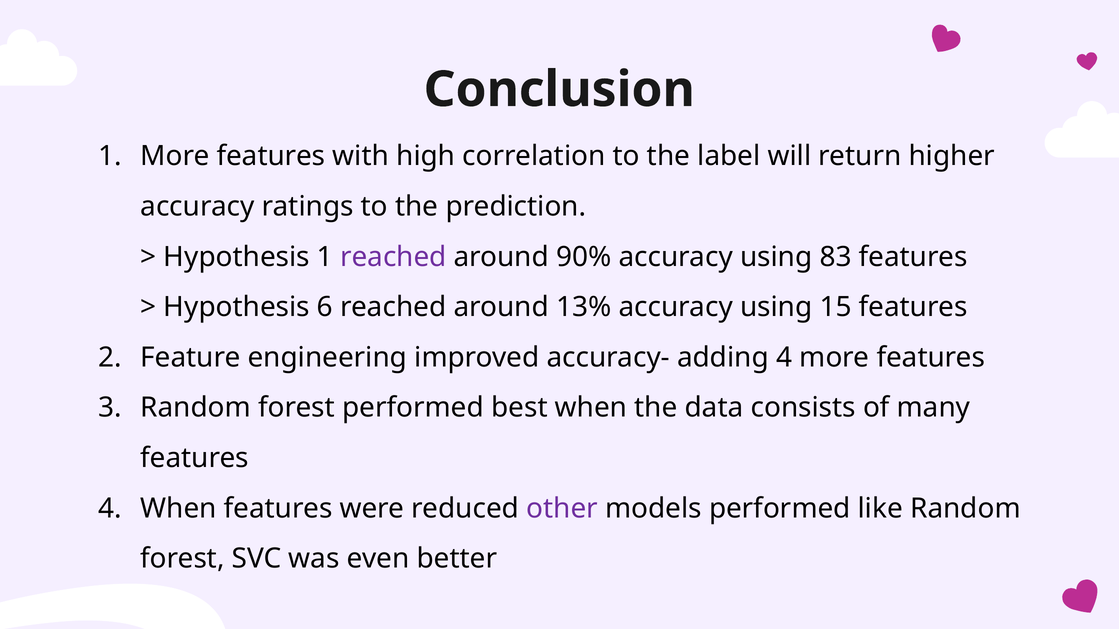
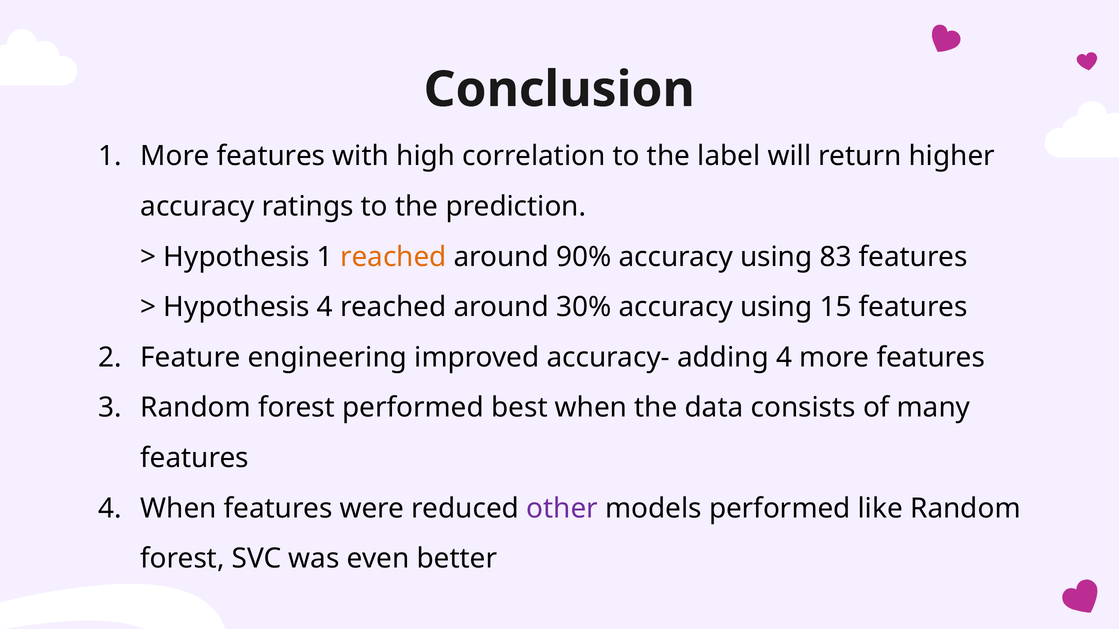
reached colour: purple -> orange (393, 257)
Hypothesis 6: 6 -> 4 (325, 307)
13%: 13% -> 30% (584, 307)
